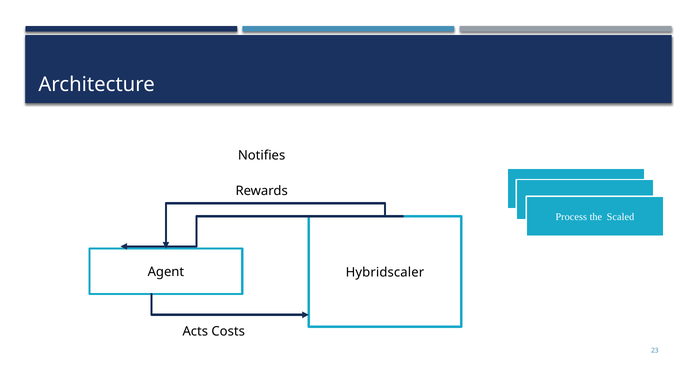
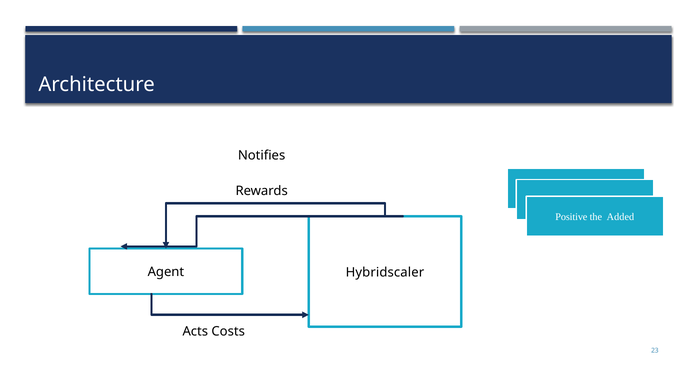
Process: Process -> Positive (571, 217)
Scaled: Scaled -> Added (620, 217)
